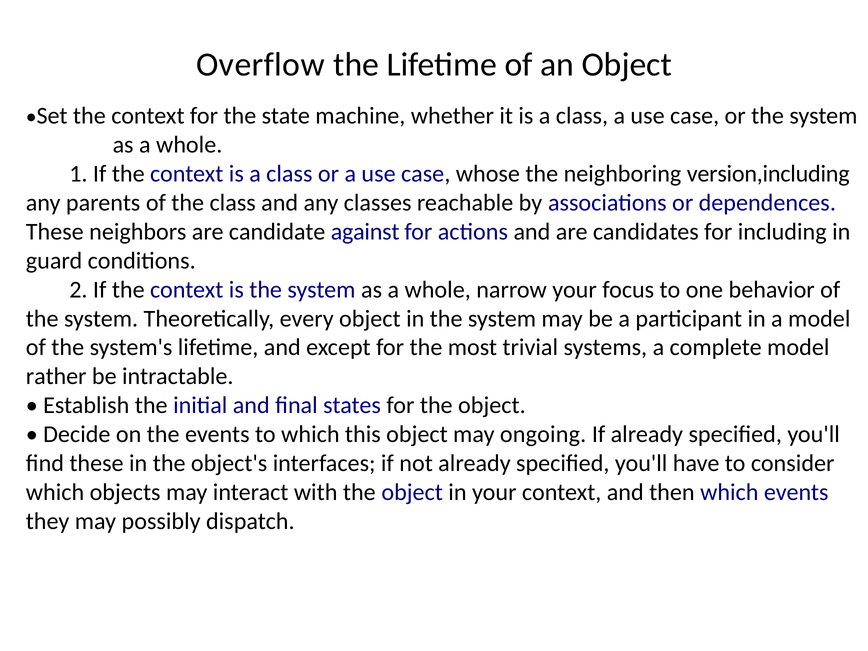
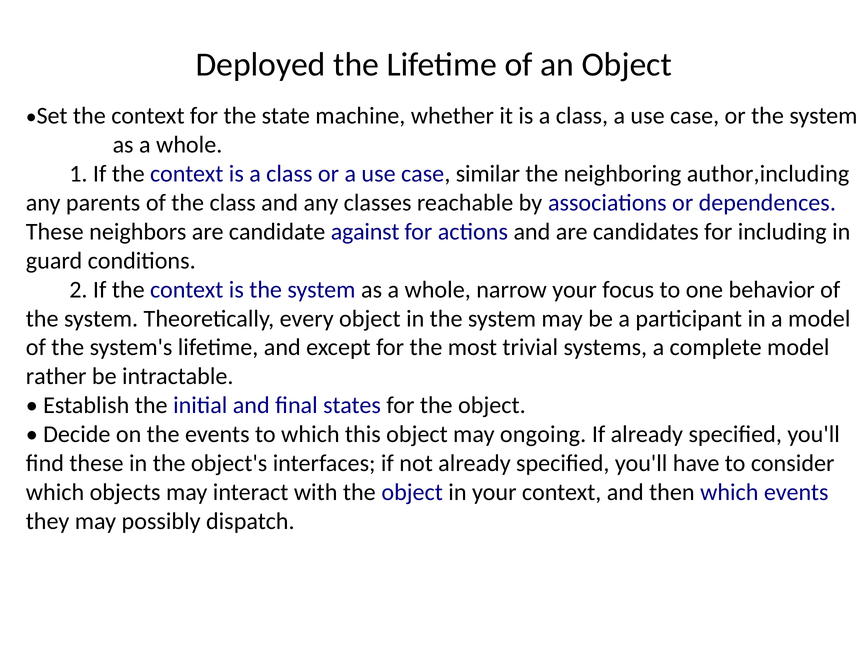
Overflow: Overflow -> Deployed (261, 64)
whose: whose -> similar (488, 174)
version,including: version,including -> author,including (768, 174)
